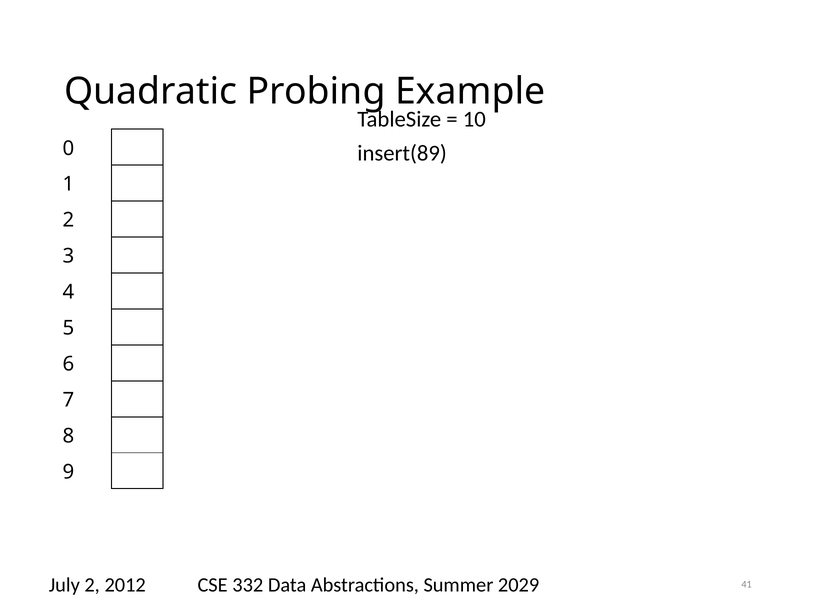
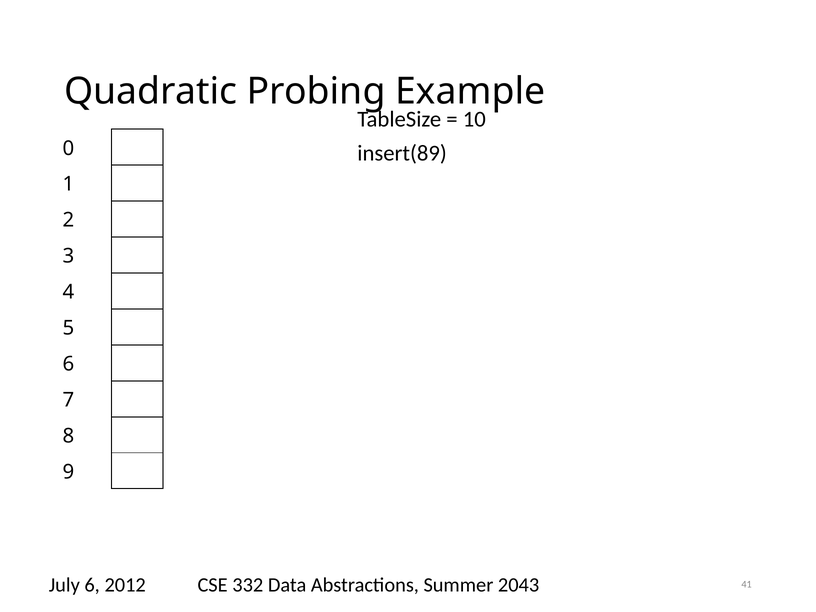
July 2: 2 -> 6 (92, 585)
2029: 2029 -> 2043 (519, 585)
